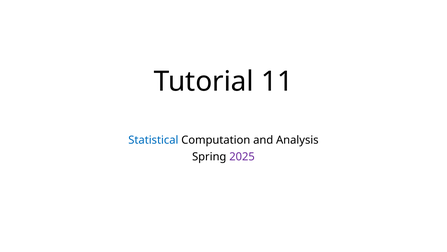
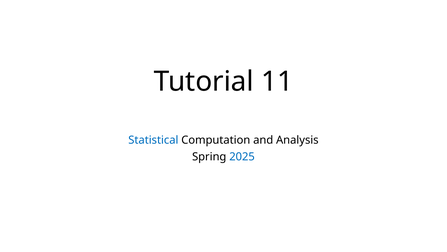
2025 colour: purple -> blue (242, 156)
